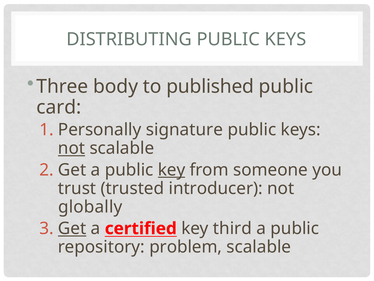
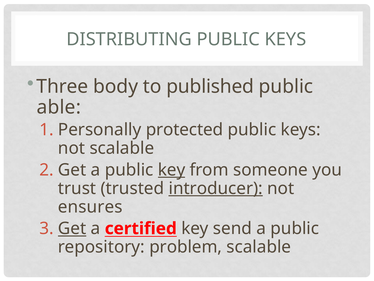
card: card -> able (59, 107)
signature: signature -> protected (185, 130)
not underline: present -> none (72, 148)
introducer underline: none -> present (216, 188)
globally: globally -> ensures (90, 207)
third: third -> send (232, 228)
